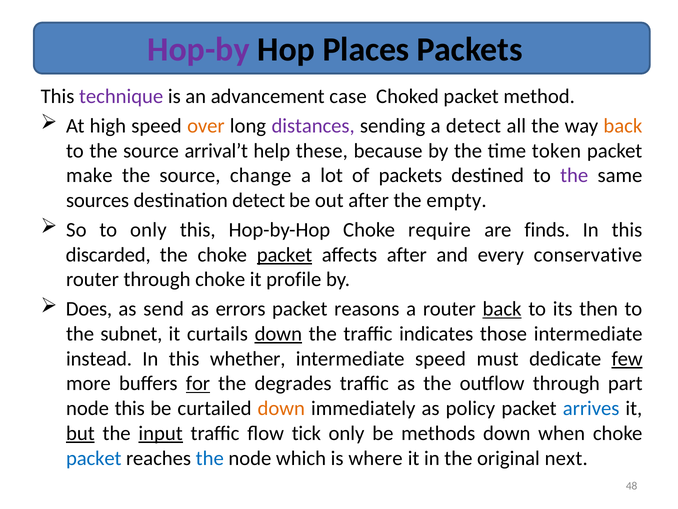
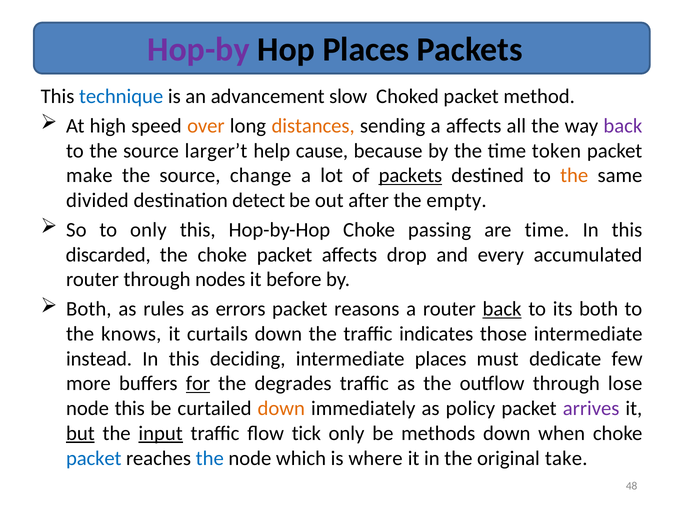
technique colour: purple -> blue (121, 96)
case: case -> slow (348, 96)
distances colour: purple -> orange (313, 126)
a detect: detect -> affects (474, 126)
back colour: orange -> purple (623, 126)
arrival’t: arrival’t -> larger’t (216, 151)
these: these -> cause (322, 151)
packets underline: none -> present (410, 175)
the colour: purple -> orange (574, 175)
sources: sources -> divided (97, 200)
require: require -> passing (440, 230)
are finds: finds -> time (547, 230)
packet underline: present -> none (285, 254)
affects after: after -> drop (407, 254)
conservative: conservative -> accumulated (588, 254)
through choke: choke -> nodes (220, 279)
profile: profile -> before (294, 279)
Does: Does -> Both (89, 309)
send: send -> rules (164, 309)
its then: then -> both (599, 309)
subnet: subnet -> knows (131, 334)
down underline: present -> none (278, 334)
whether: whether -> deciding (248, 358)
intermediate speed: speed -> places (441, 358)
few underline: present -> none (627, 358)
part: part -> lose (625, 383)
arrives colour: blue -> purple (591, 408)
next: next -> take (566, 458)
